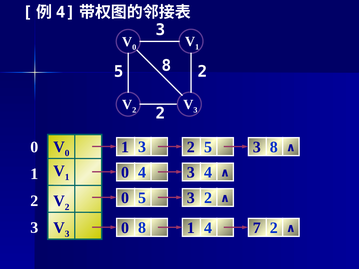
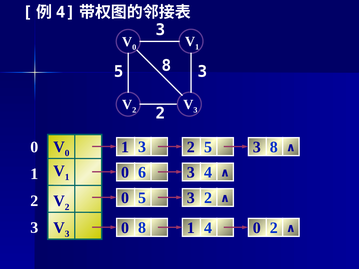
2: 2 -> 3 (202, 72)
0 4: 4 -> 6 (142, 172)
7: 7 -> 0 (257, 228)
